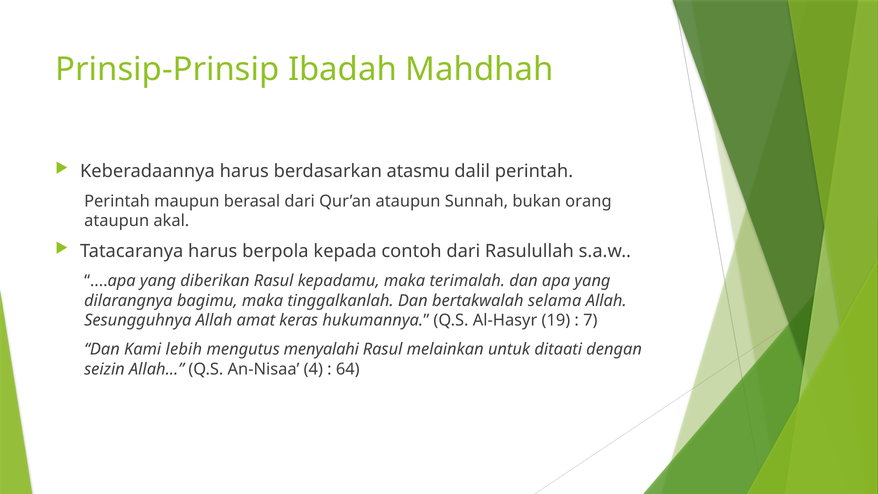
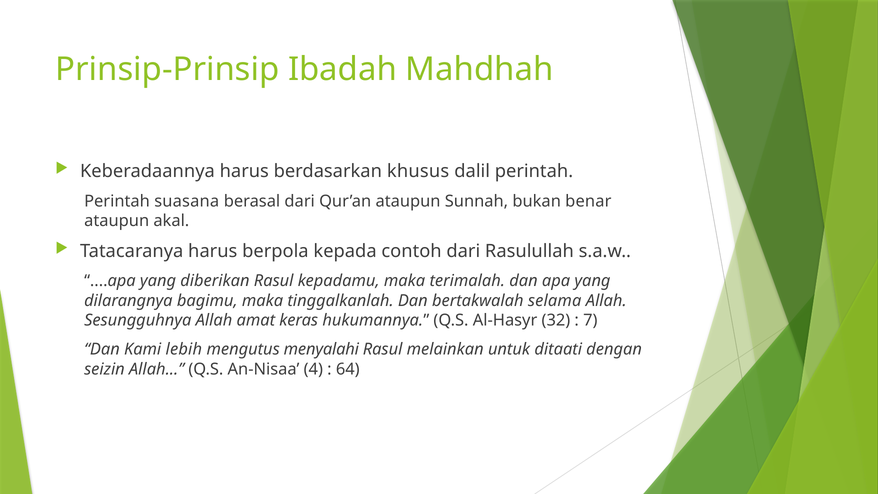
atasmu: atasmu -> khusus (418, 171)
maupun: maupun -> suasana (187, 201)
orang: orang -> benar (588, 201)
19: 19 -> 32 (556, 320)
